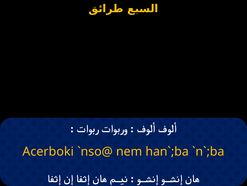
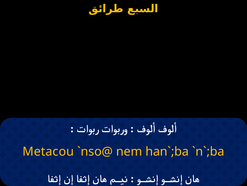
Acerboki: Acerboki -> Metacou (48, 151)
